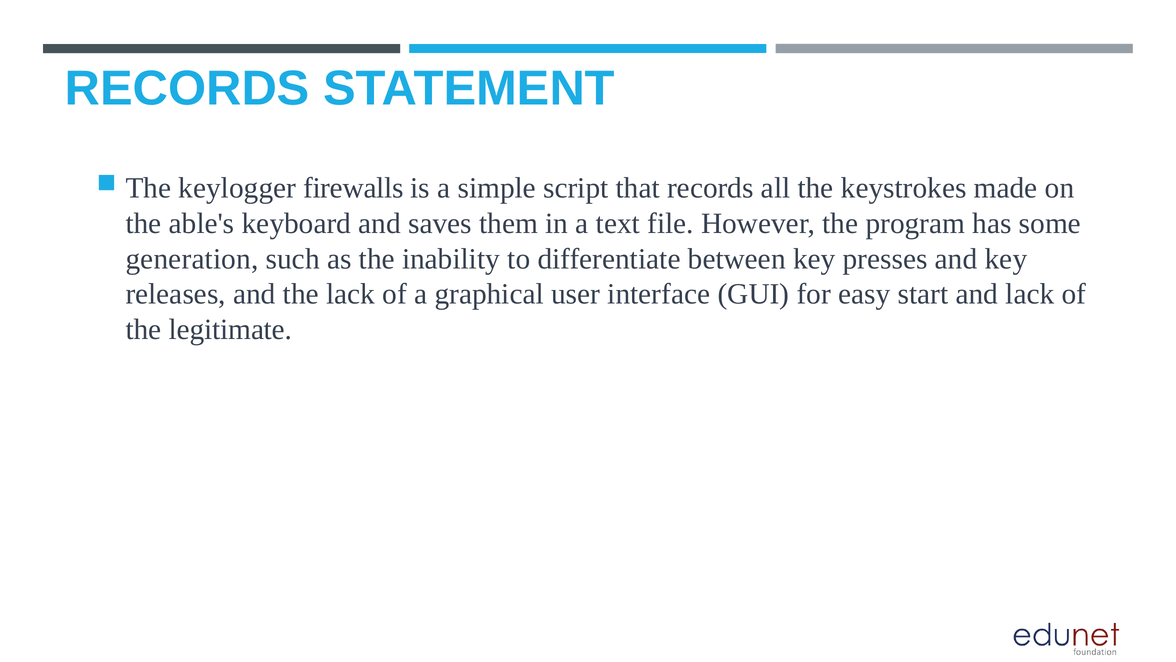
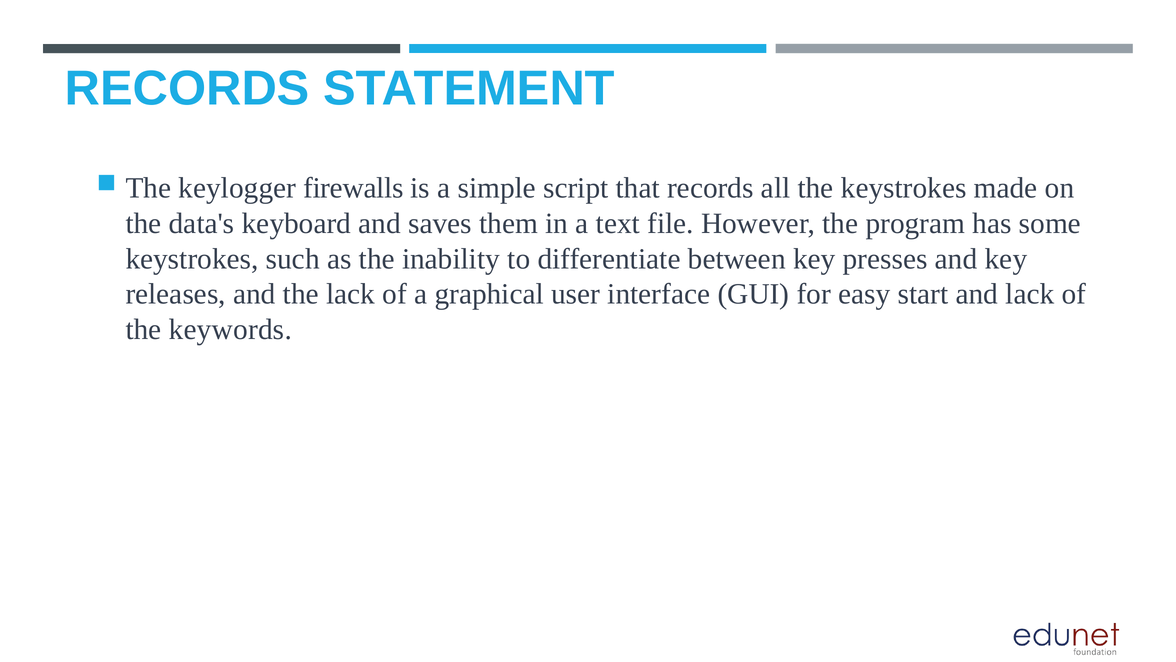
able's: able's -> data's (202, 223)
generation: generation -> keystrokes (192, 259)
legitimate: legitimate -> keywords (230, 329)
